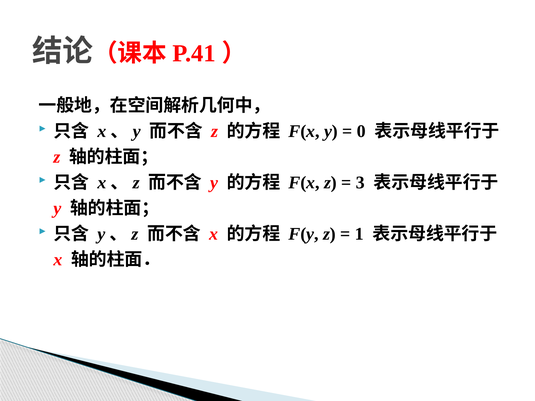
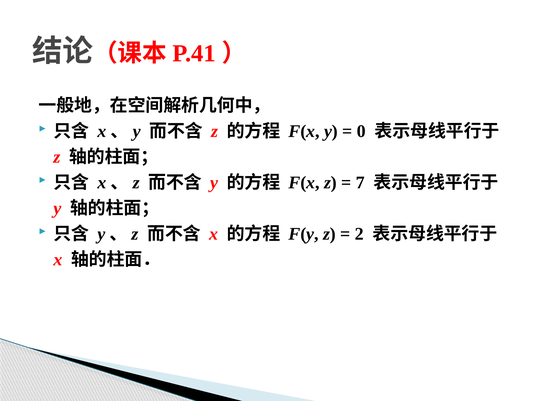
3: 3 -> 7 (360, 183)
1: 1 -> 2 (359, 234)
